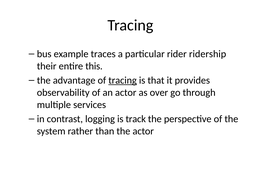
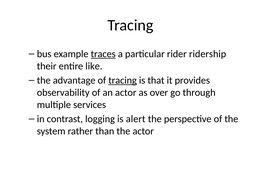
traces underline: none -> present (103, 54)
this: this -> like (94, 66)
track: track -> alert (136, 119)
